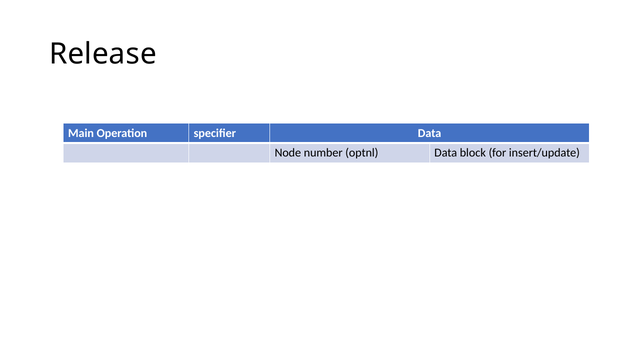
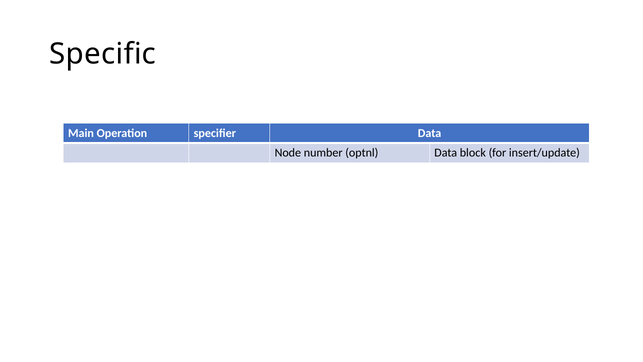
Release: Release -> Specific (103, 54)
